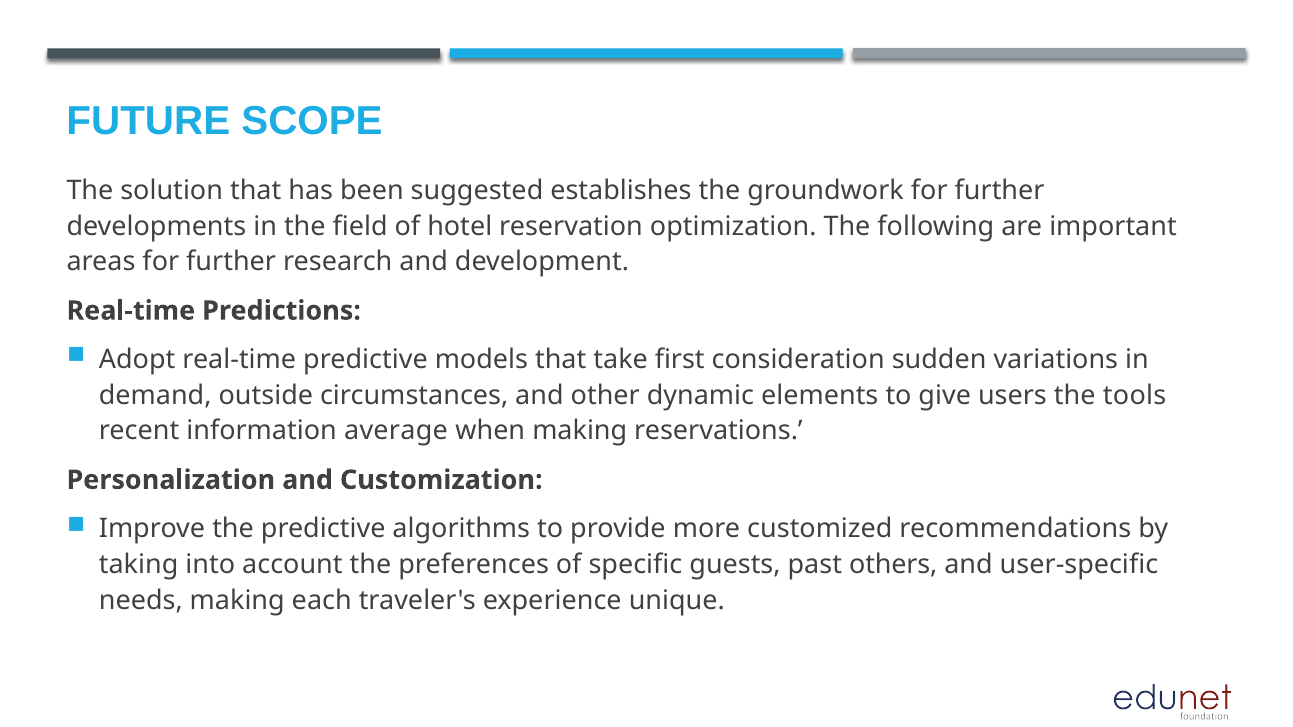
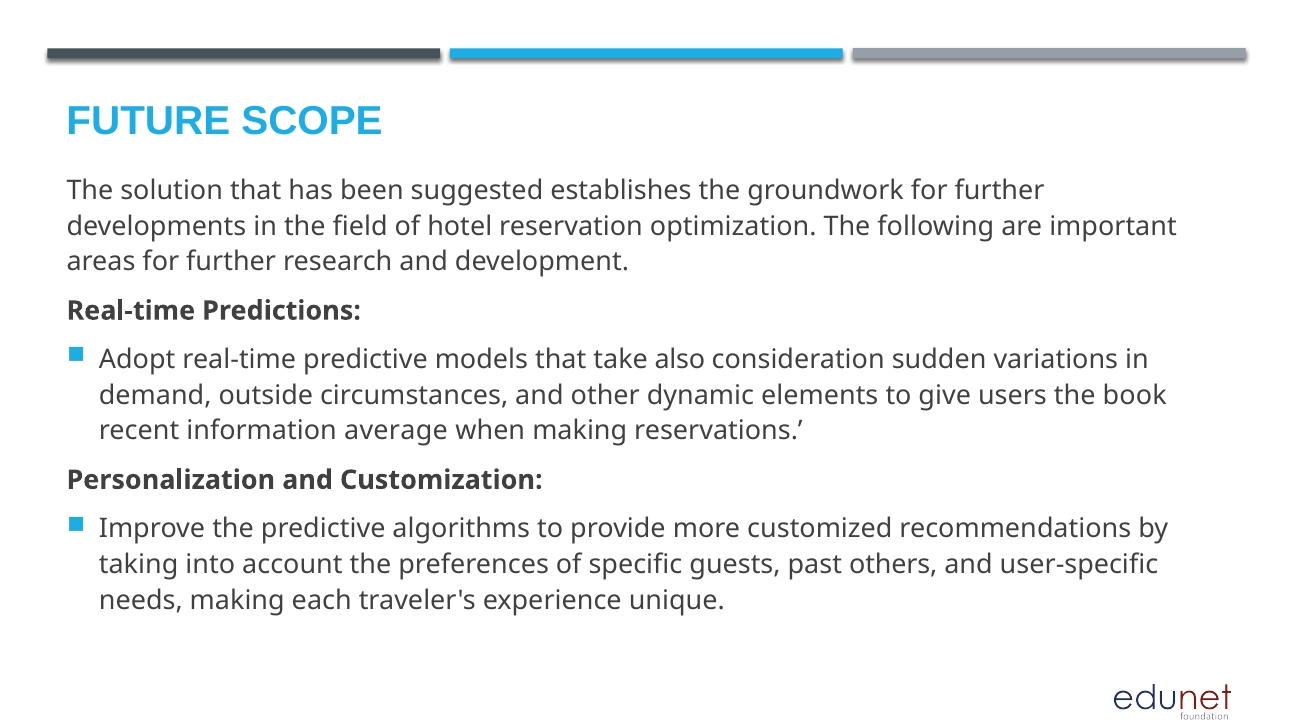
first: first -> also (680, 360)
tools: tools -> book (1135, 395)
